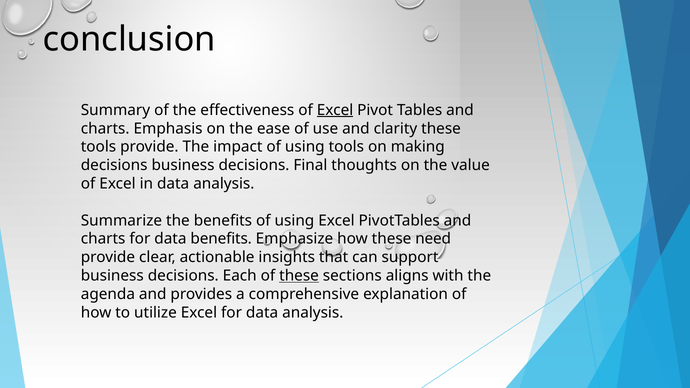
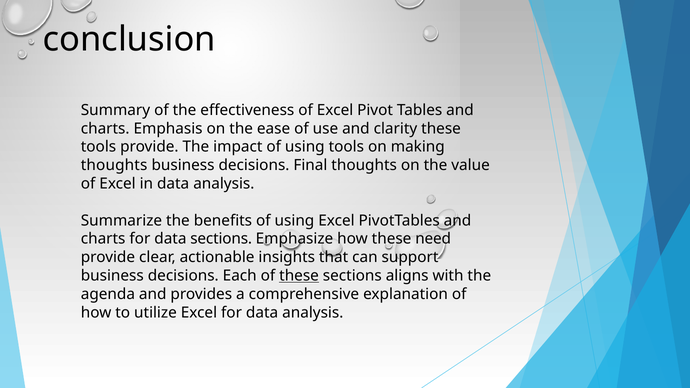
Excel underline: present -> none (335, 110)
decisions: decisions -> thoughts (114, 165)
data benefits: benefits -> sections (221, 239)
